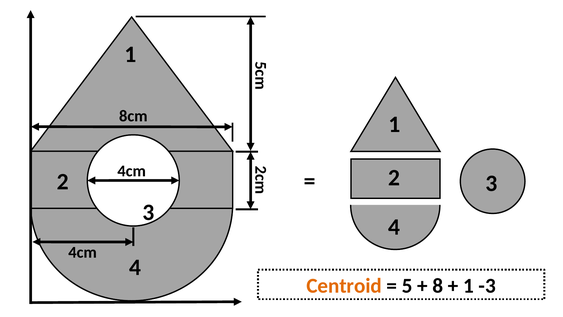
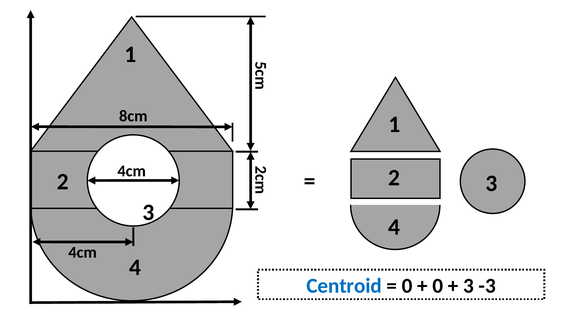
Centroid colour: orange -> blue (344, 286)
5: 5 -> 0 (407, 286)
8: 8 -> 0 (438, 286)
1: 1 -> 3 (469, 286)
